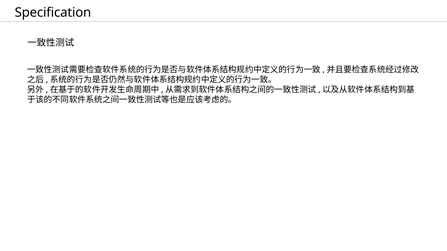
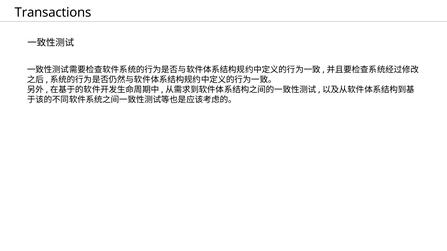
Specification: Specification -> Transactions (53, 13)
